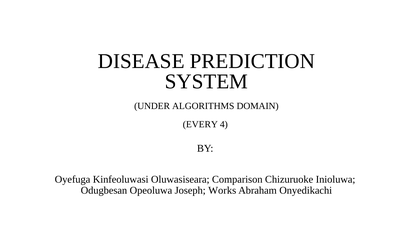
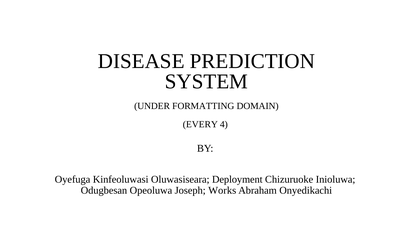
ALGORITHMS: ALGORITHMS -> FORMATTING (203, 106)
Comparison: Comparison -> Deployment (237, 180)
